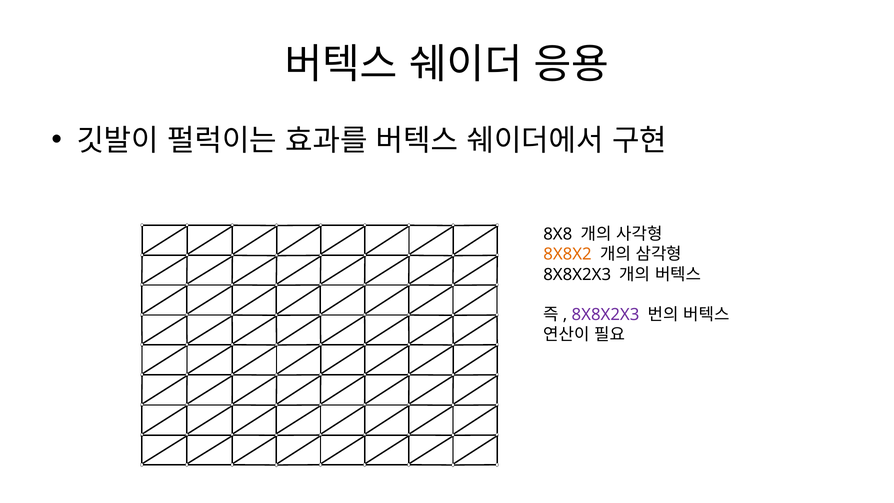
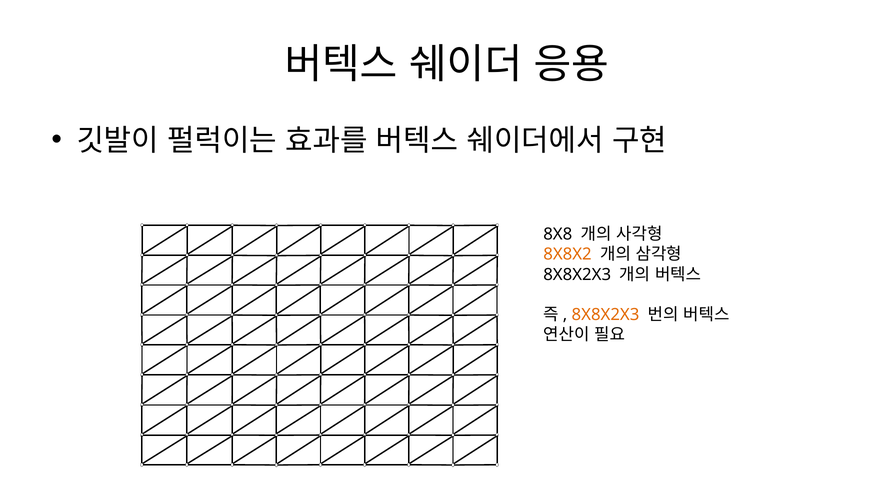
8X8X2X3 colour: purple -> orange (605, 315)
